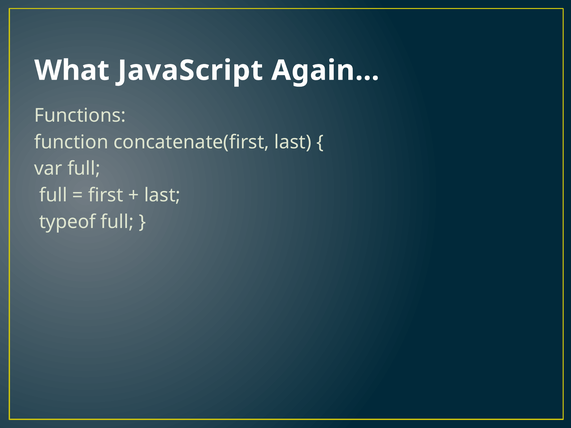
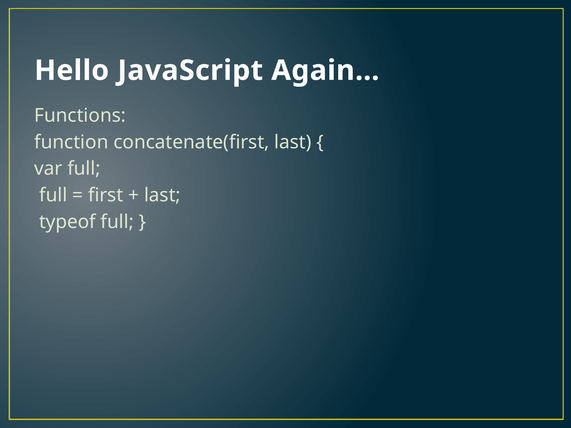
What: What -> Hello (72, 71)
